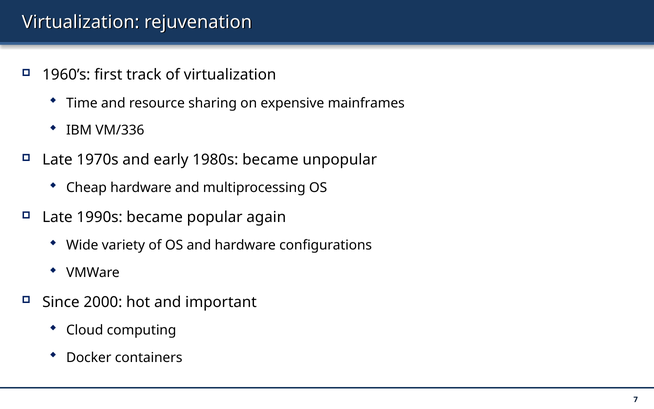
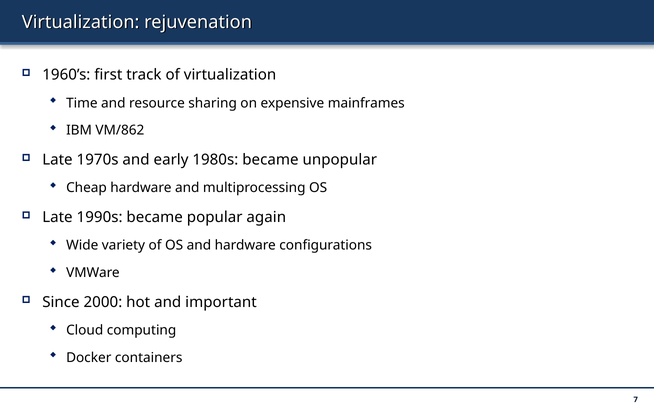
VM/336: VM/336 -> VM/862 (120, 130)
